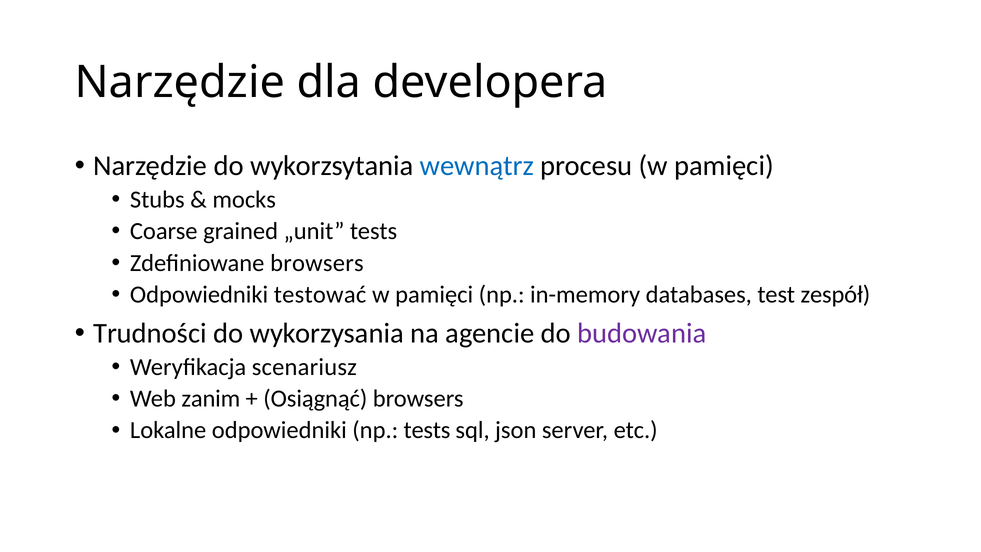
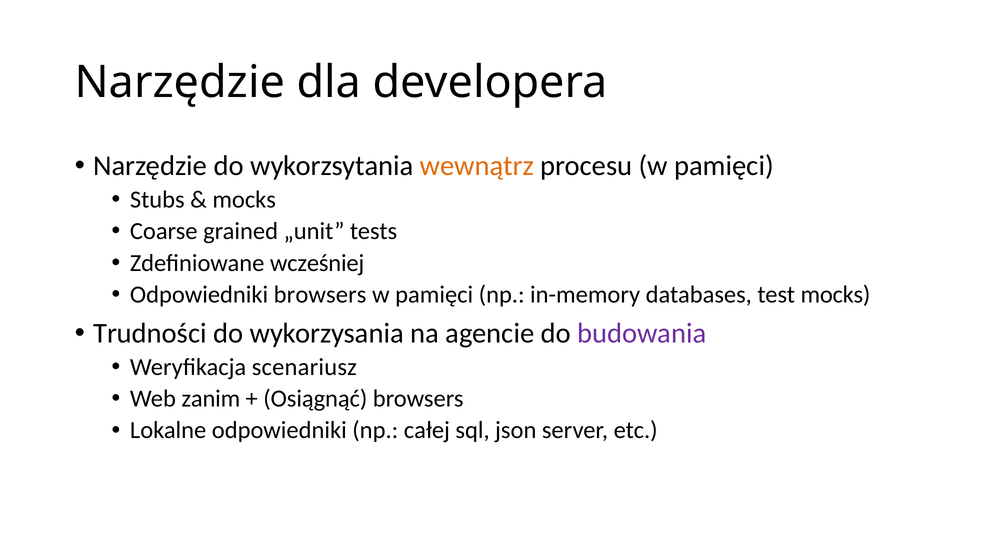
wewnątrz colour: blue -> orange (477, 166)
Zdefiniowane browsers: browsers -> wcześniej (317, 263)
Odpowiedniki testować: testować -> browsers (320, 294)
test zespół: zespół -> mocks (835, 294)
np tests: tests -> całej (427, 430)
